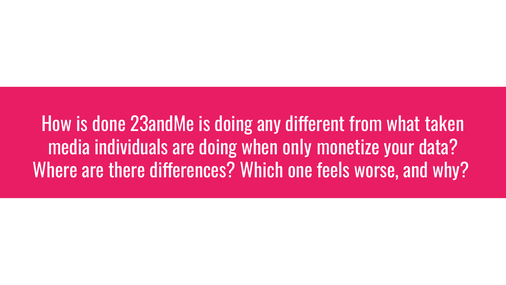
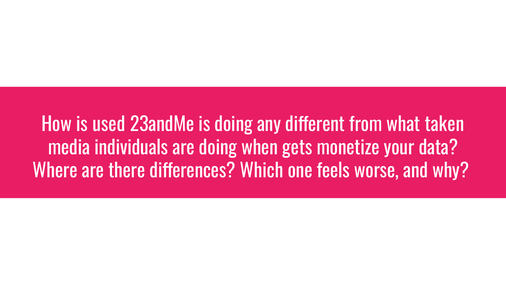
done: done -> used (109, 125)
only: only -> gets (297, 148)
